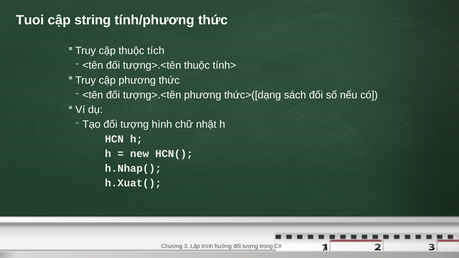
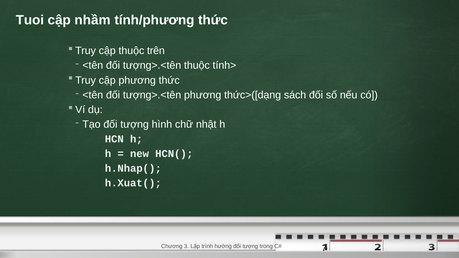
string: string -> nhầm (93, 20)
tích: tích -> trên (156, 51)
